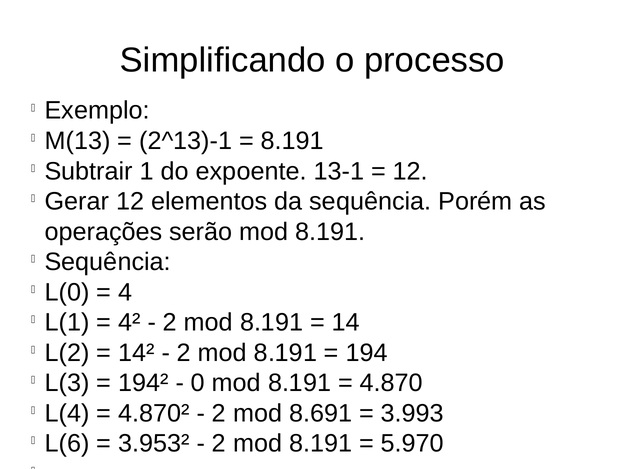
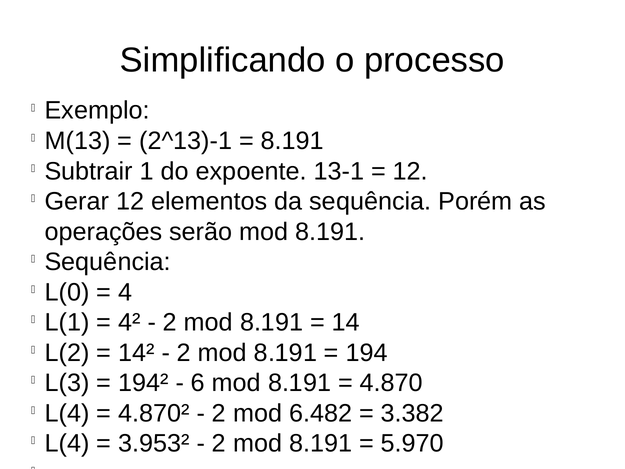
0: 0 -> 6 (198, 383)
8.691: 8.691 -> 6.482 (321, 413)
3.993: 3.993 -> 3.382 (412, 413)
L(6: L(6 -> L(4 (67, 443)
